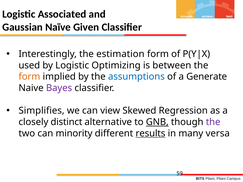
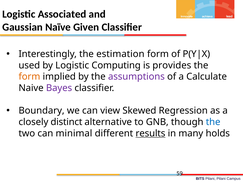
Optimizing: Optimizing -> Computing (116, 65)
between: between -> provides (172, 65)
assumptions colour: blue -> purple (136, 77)
Generate: Generate -> Calculate (207, 77)
Simplifies: Simplifies -> Boundary (42, 111)
GNB underline: present -> none (157, 122)
the colour: purple -> blue (213, 122)
minority: minority -> minimal (74, 134)
versa: versa -> holds (218, 134)
